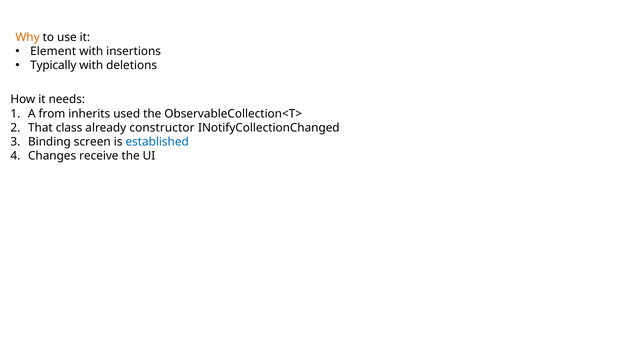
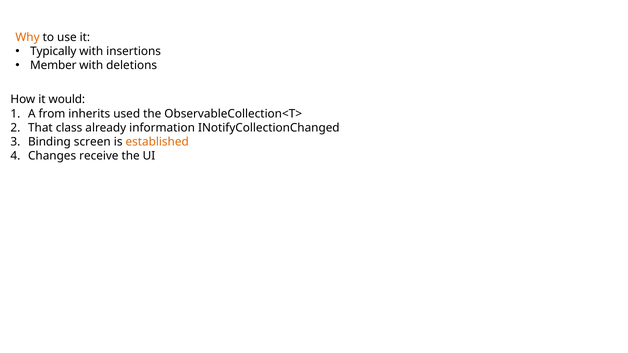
Element: Element -> Typically (53, 52)
Typically: Typically -> Member (53, 66)
needs: needs -> would (67, 100)
constructor: constructor -> information (162, 128)
established colour: blue -> orange (157, 142)
